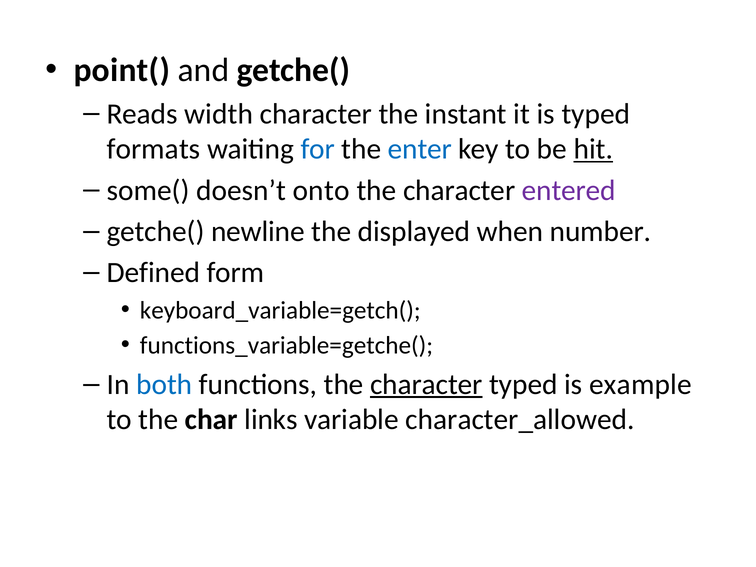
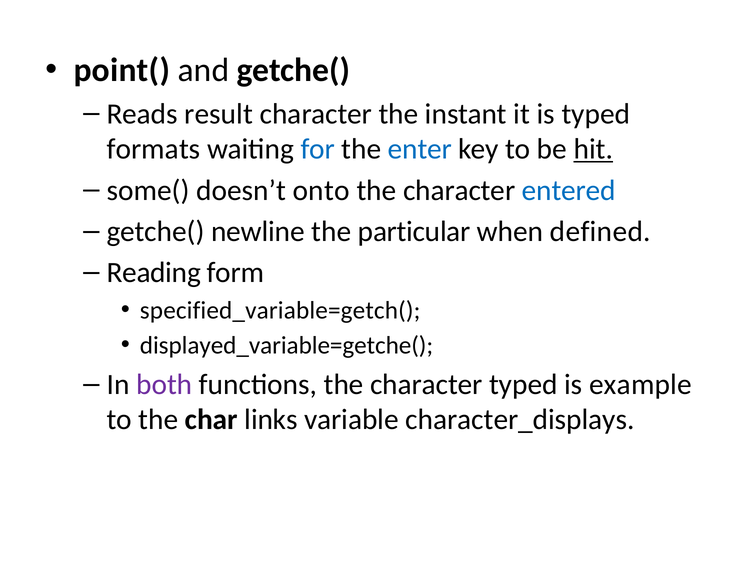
width: width -> result (219, 114)
entered colour: purple -> blue (569, 190)
displayed: displayed -> particular (414, 232)
number: number -> defined (600, 232)
Defined: Defined -> Reading (154, 273)
keyboard_variable=getch(: keyboard_variable=getch( -> specified_variable=getch( (280, 310)
functions_variable=getche(: functions_variable=getche( -> displayed_variable=getche( (287, 345)
both colour: blue -> purple (164, 384)
character underline: present -> none (426, 384)
character_allowed: character_allowed -> character_displays (520, 420)
